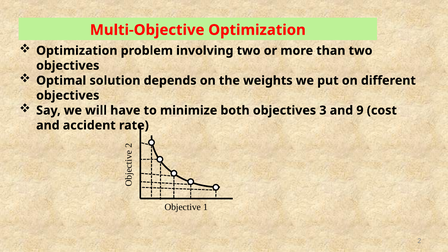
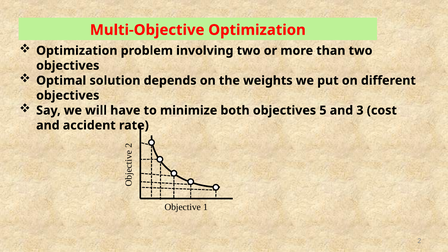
3: 3 -> 5 (323, 110)
9: 9 -> 3 (360, 110)
